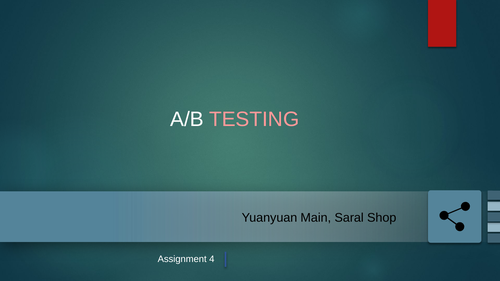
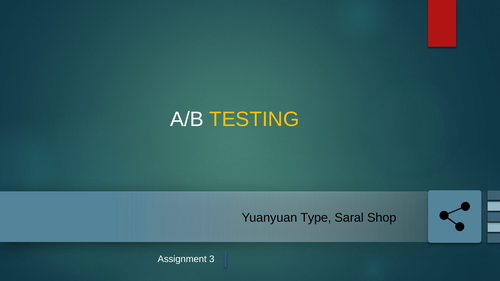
TESTING colour: pink -> yellow (254, 119)
Main: Main -> Type (316, 218)
4: 4 -> 3 (212, 259)
